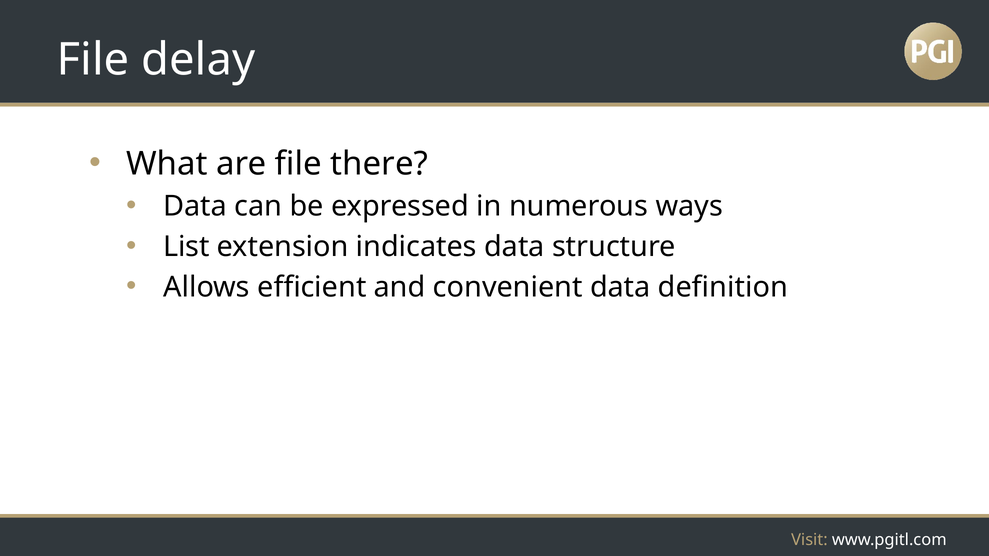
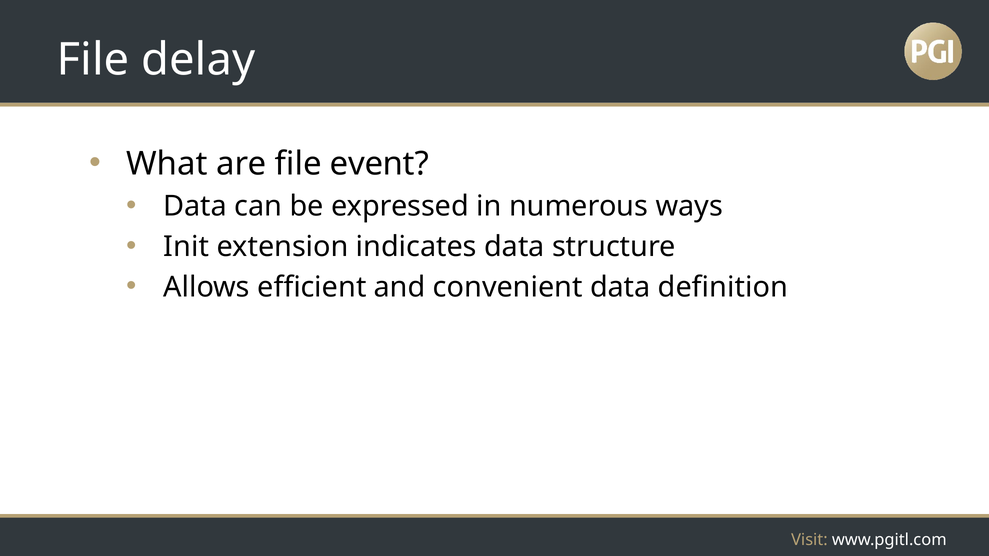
there: there -> event (379, 164)
List: List -> Init (186, 247)
